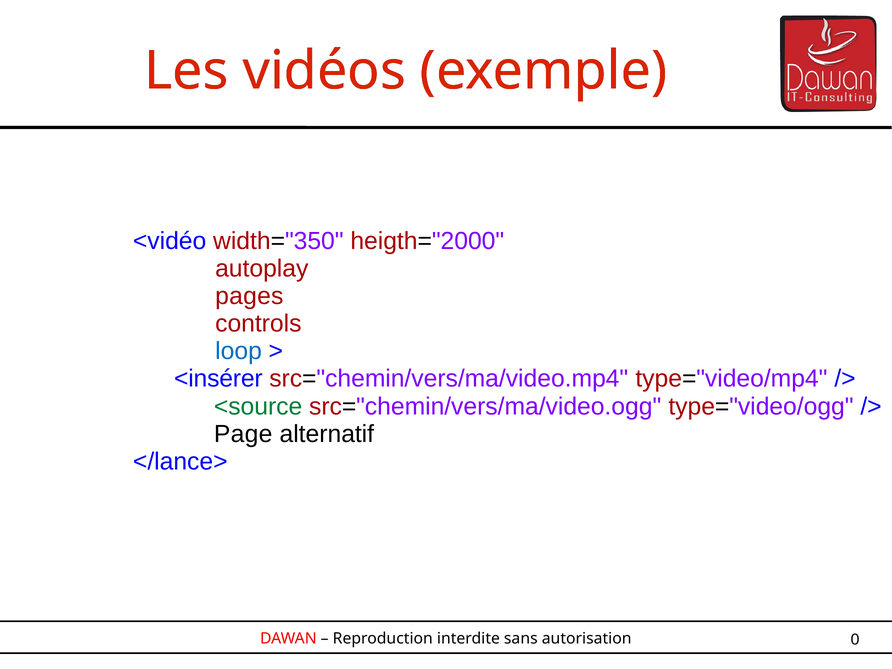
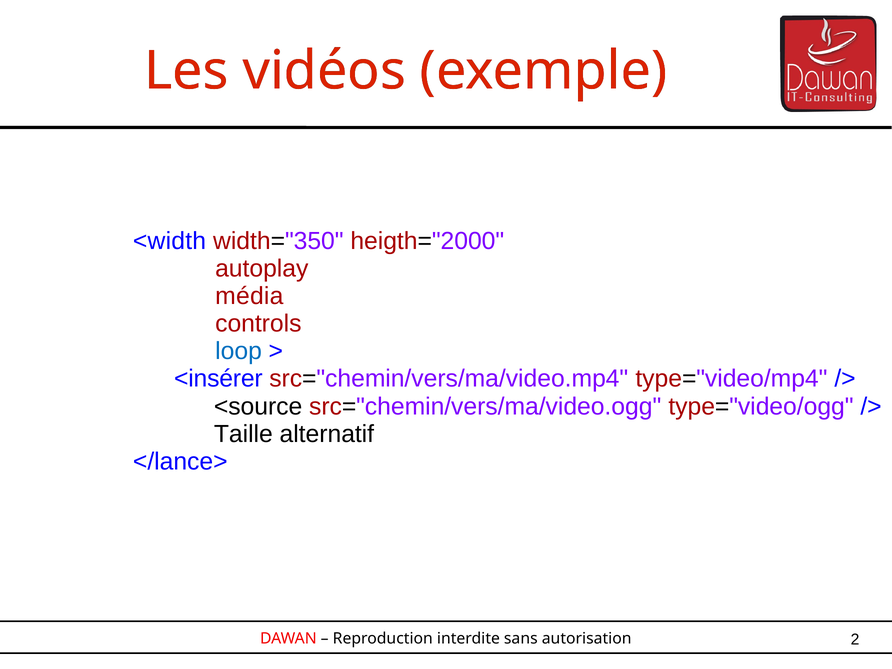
<vidéo: <vidéo -> <width (170, 241)
pages: pages -> média (249, 296)
<source colour: green -> black (258, 406)
Page: Page -> Taille (243, 434)
0: 0 -> 2 (855, 640)
